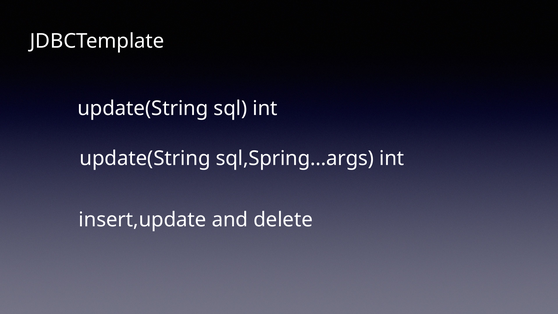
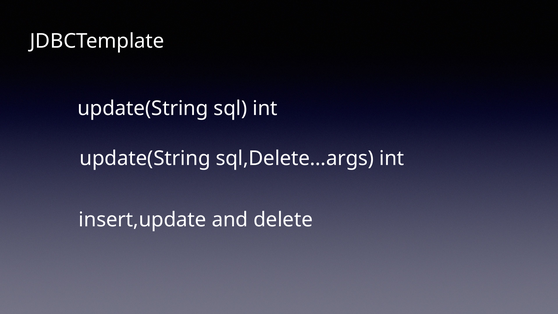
sql,Spring…args: sql,Spring…args -> sql,Delete…args (295, 158)
